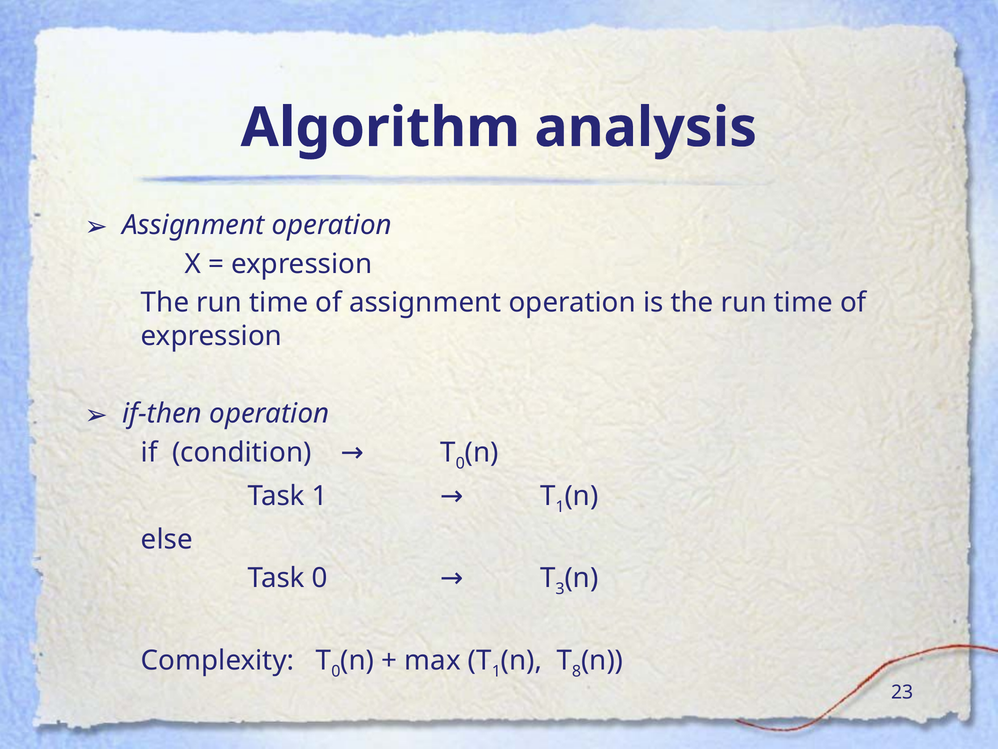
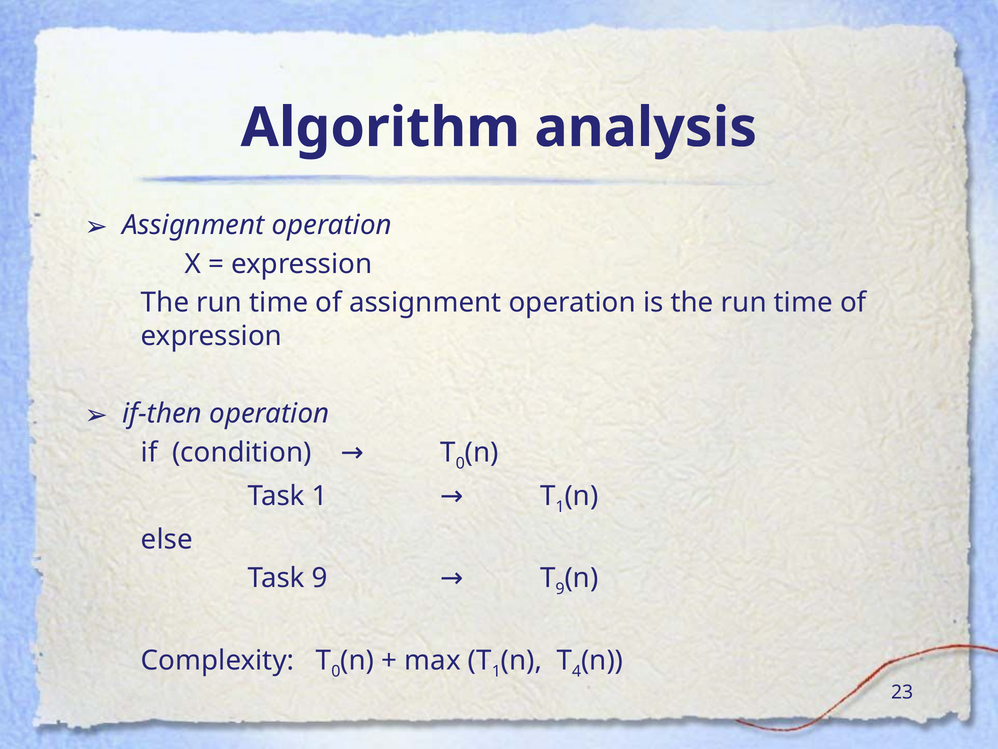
Task 0: 0 -> 9 (320, 578)
3: 3 -> 9 (560, 589)
8: 8 -> 4 (577, 671)
